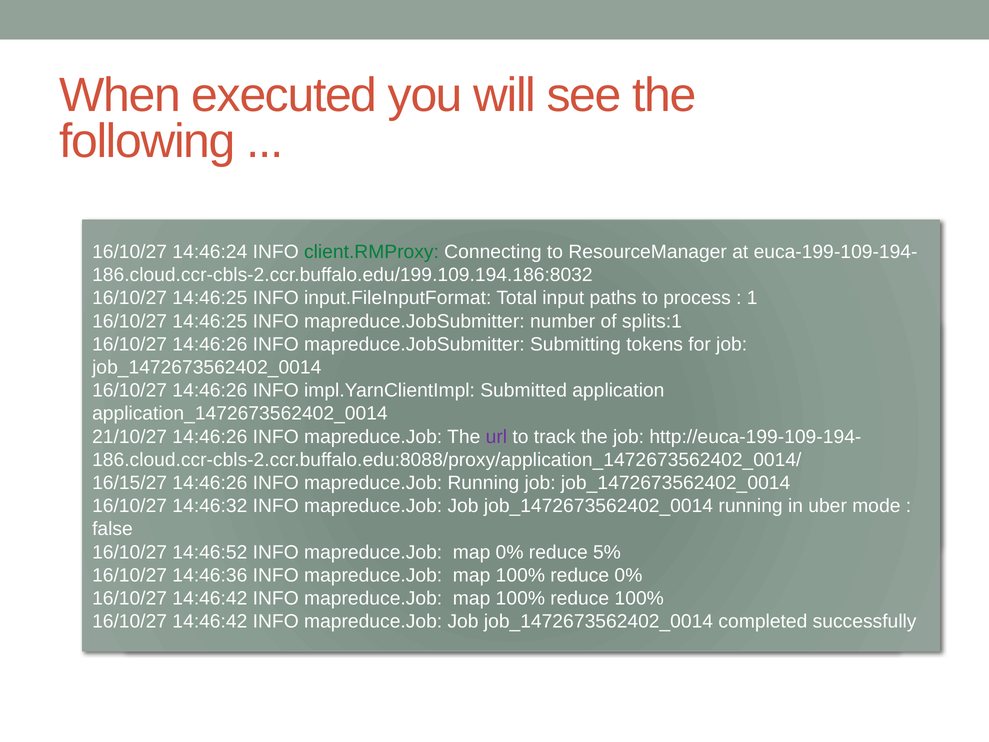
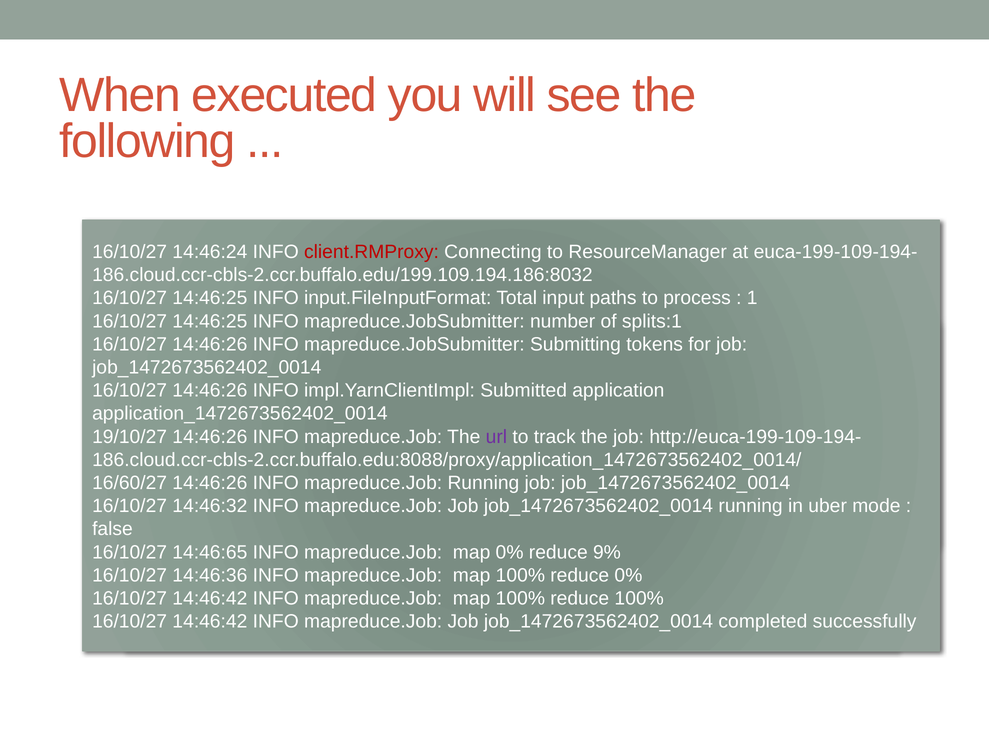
client.RMProxy colour: green -> red (371, 252)
21/10/27: 21/10/27 -> 19/10/27 (130, 437)
16/15/27: 16/15/27 -> 16/60/27 (130, 483)
14:46:52: 14:46:52 -> 14:46:65 (210, 552)
5%: 5% -> 9% (607, 552)
